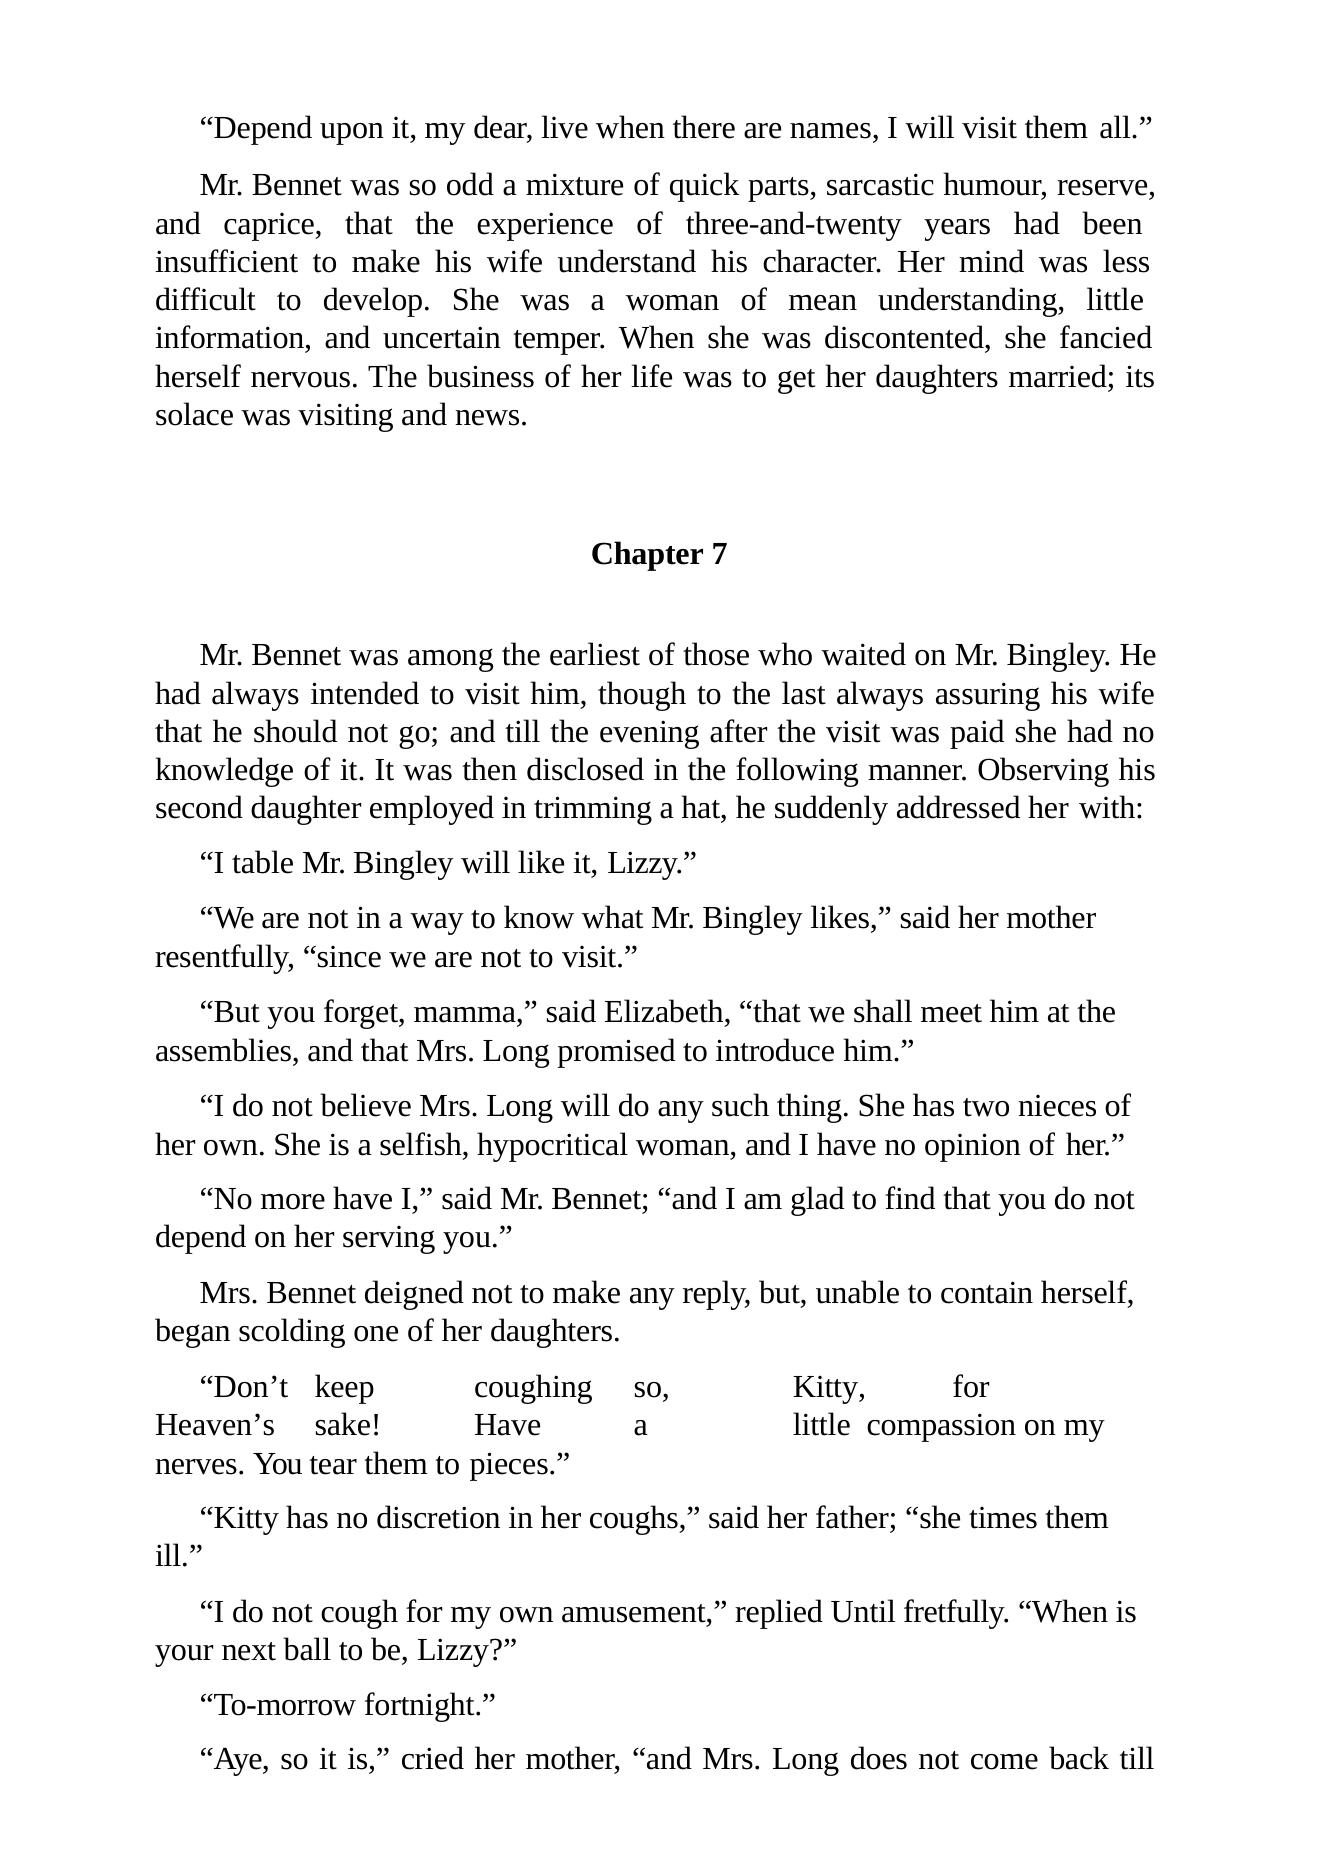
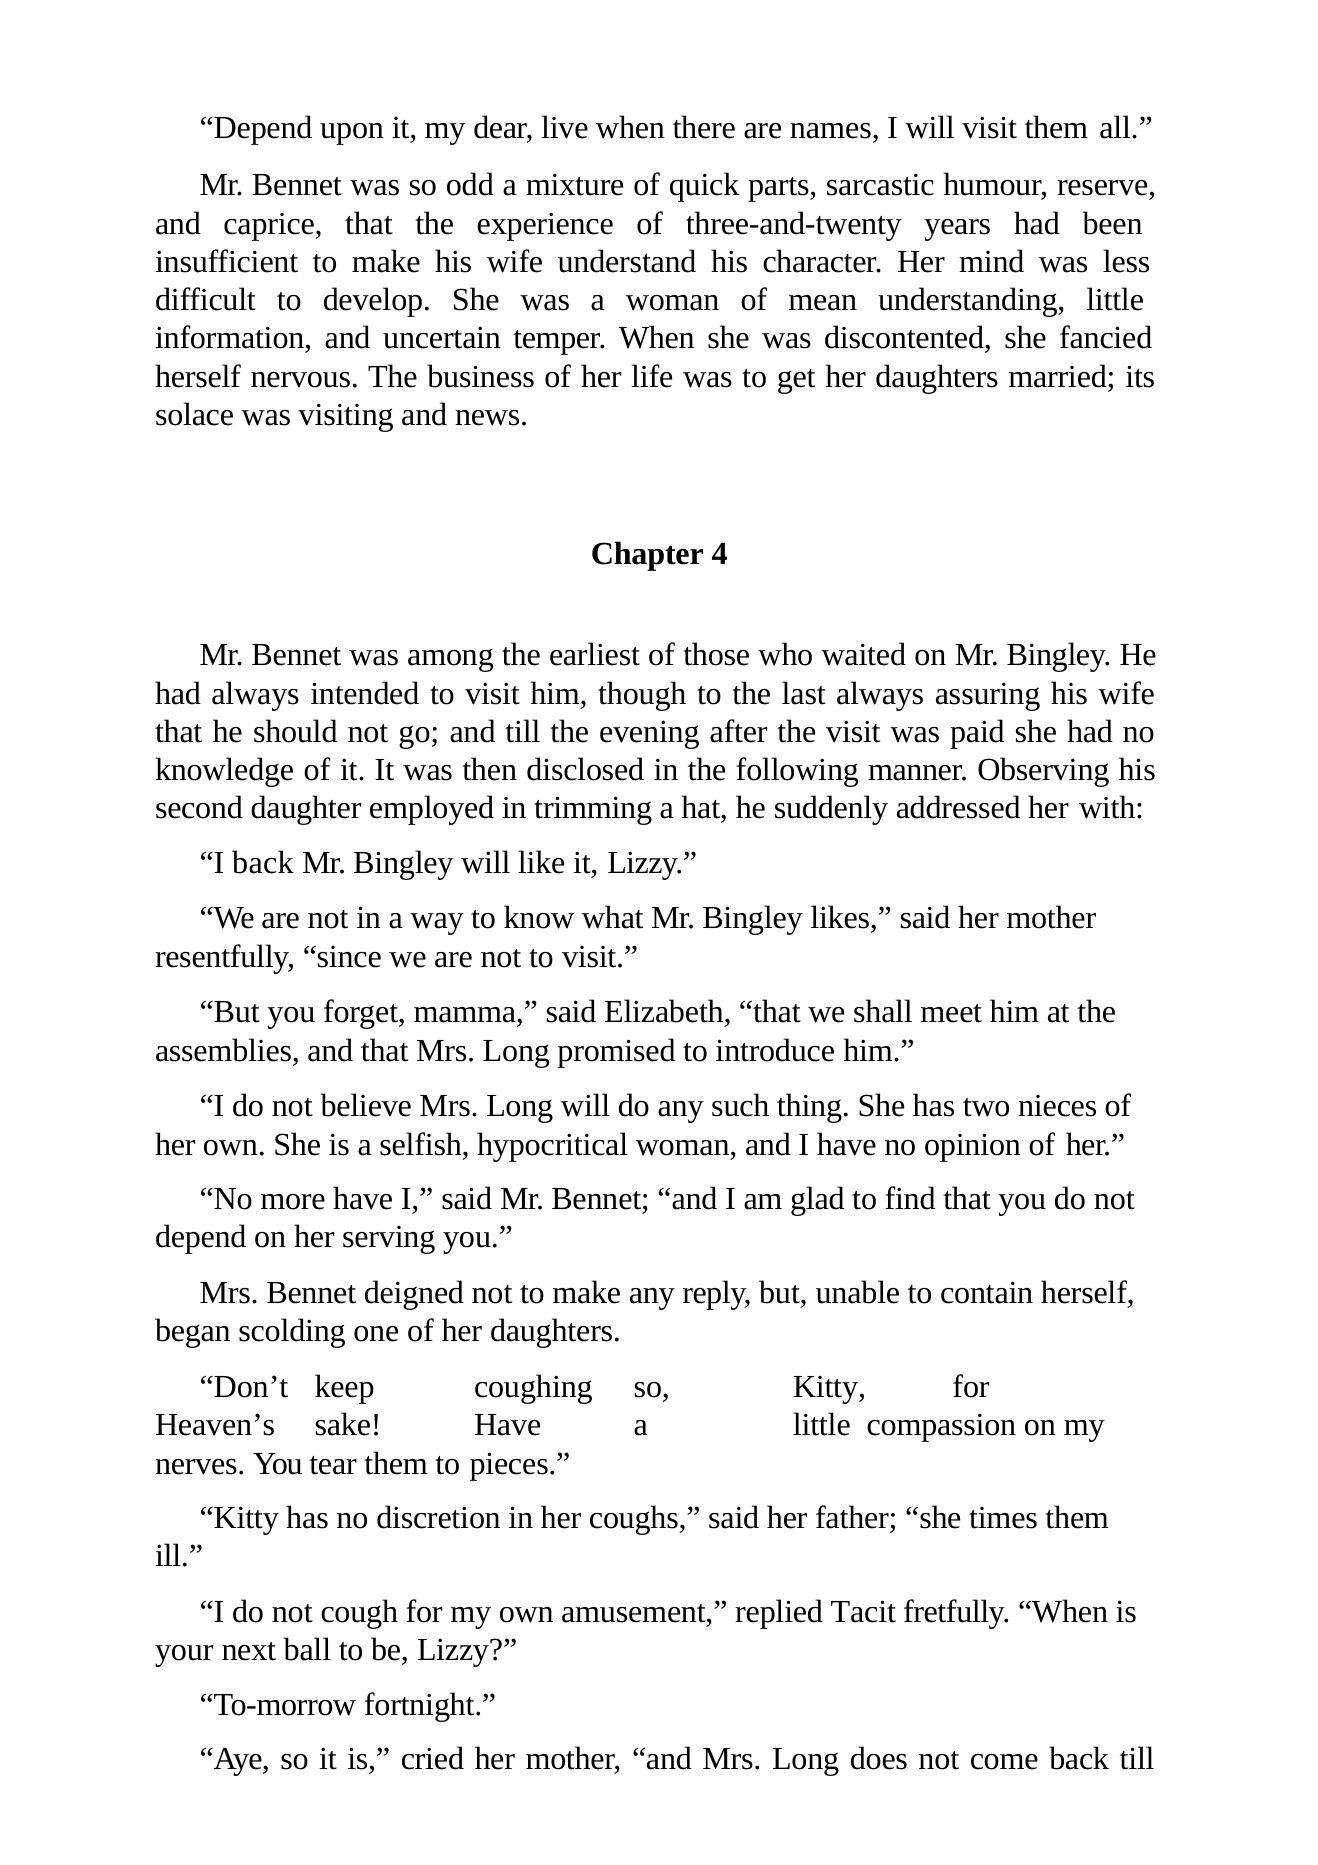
7: 7 -> 4 (720, 554)
I table: table -> back (263, 863)
Until: Until -> Tacit (863, 1612)
